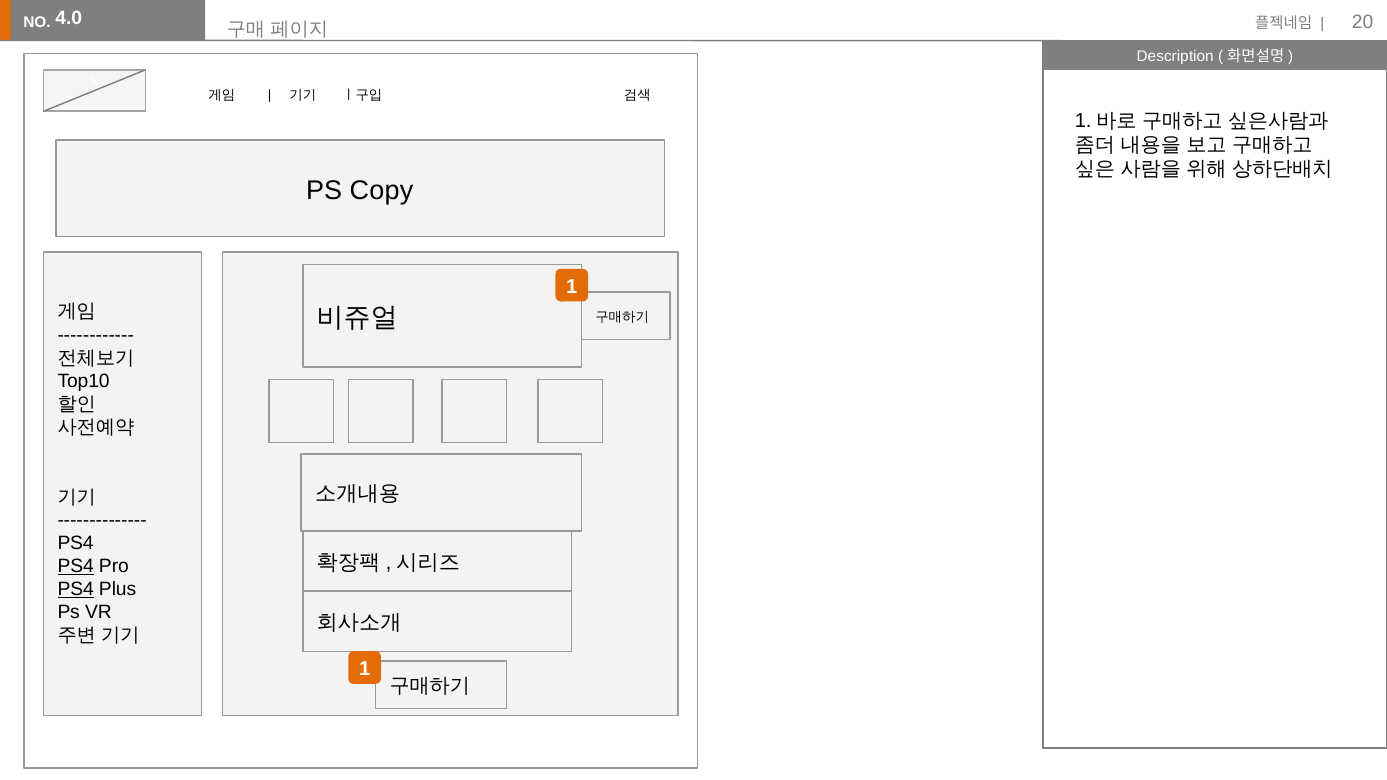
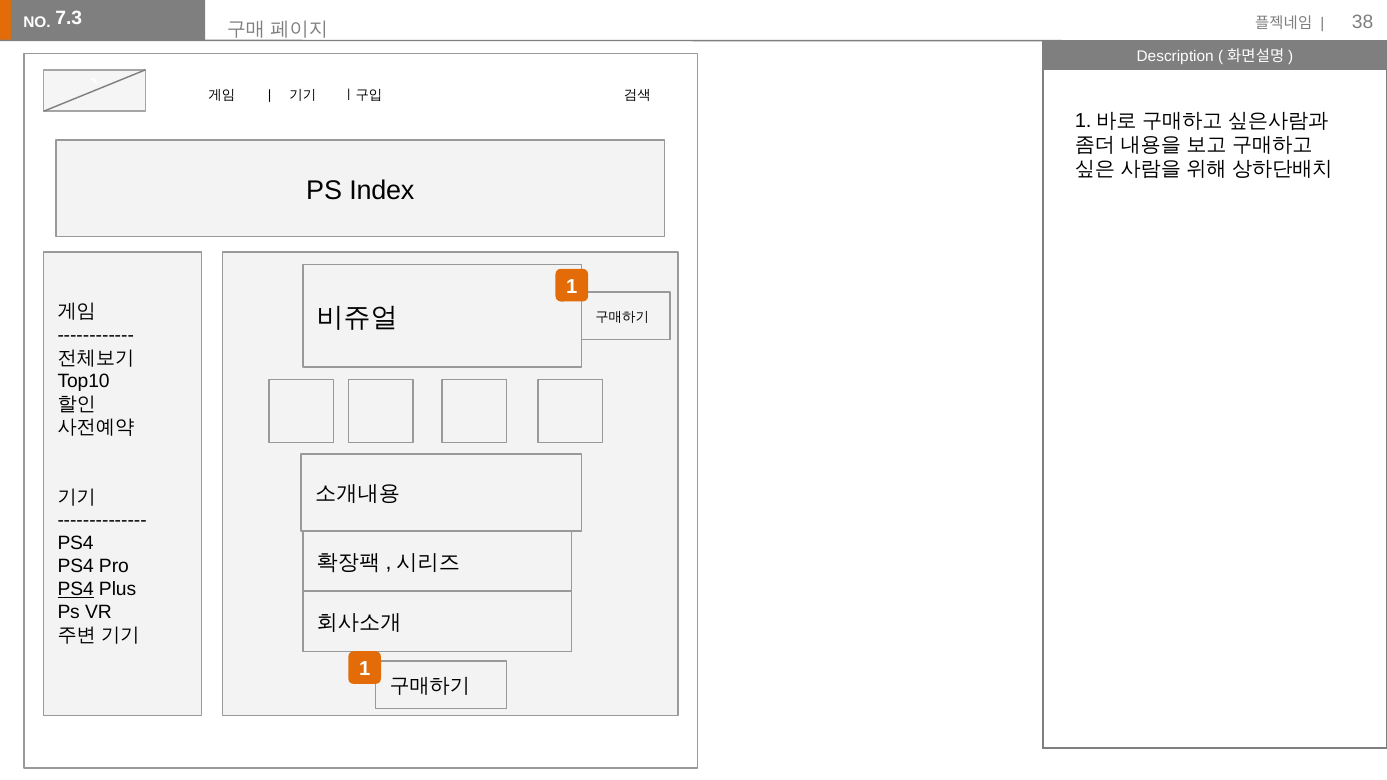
4.0: 4.0 -> 7.3 (69, 18)
20: 20 -> 38 (1363, 22)
Copy: Copy -> Index (382, 190)
PS4 underline: present -> none (76, 566)
